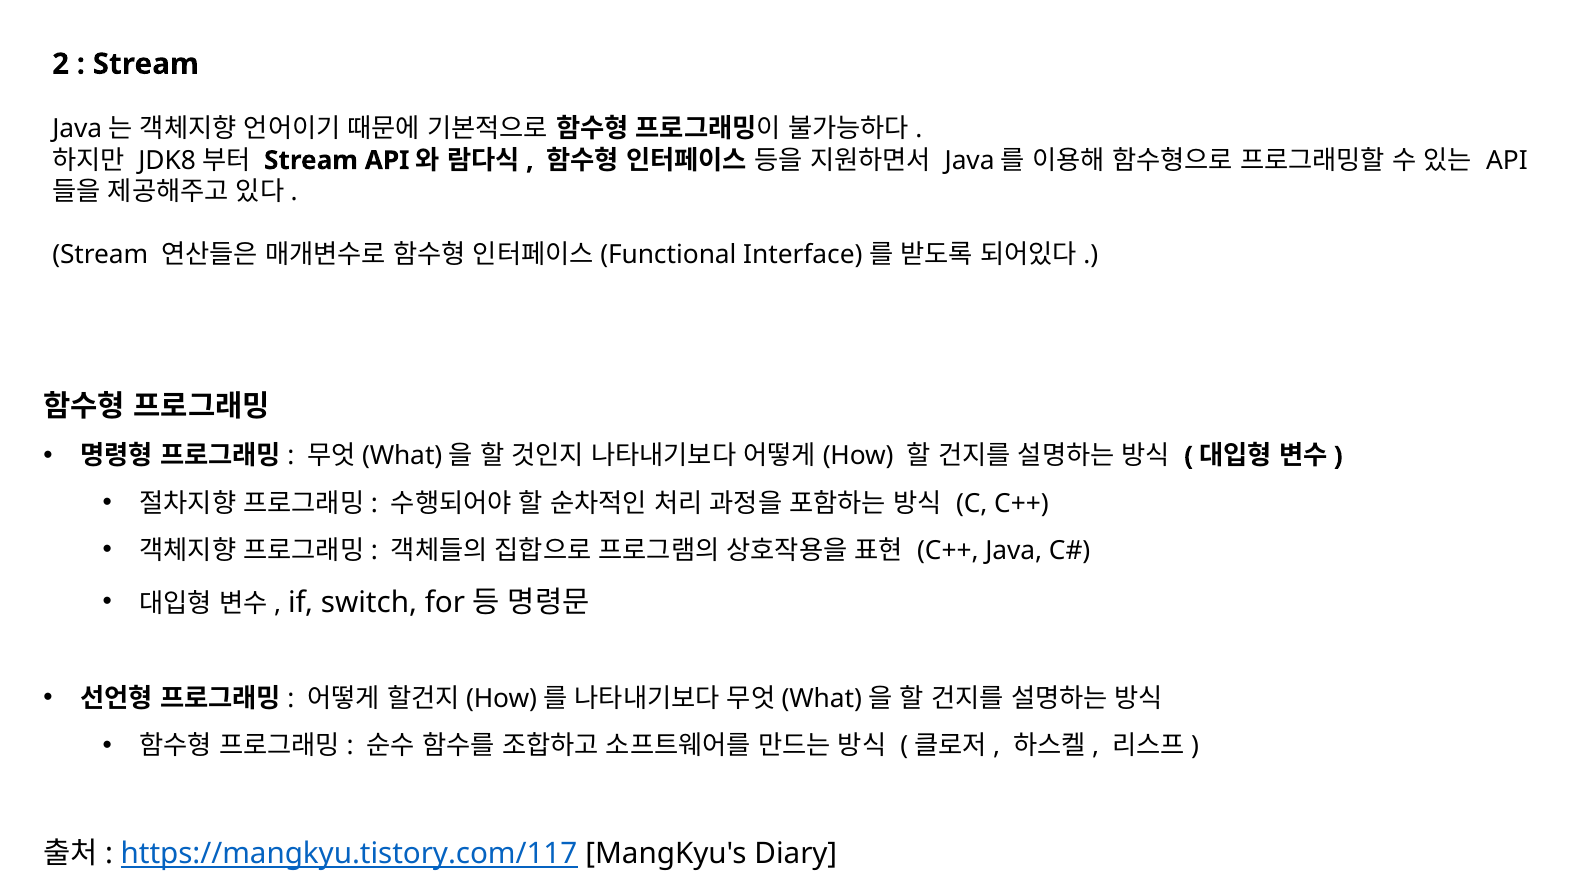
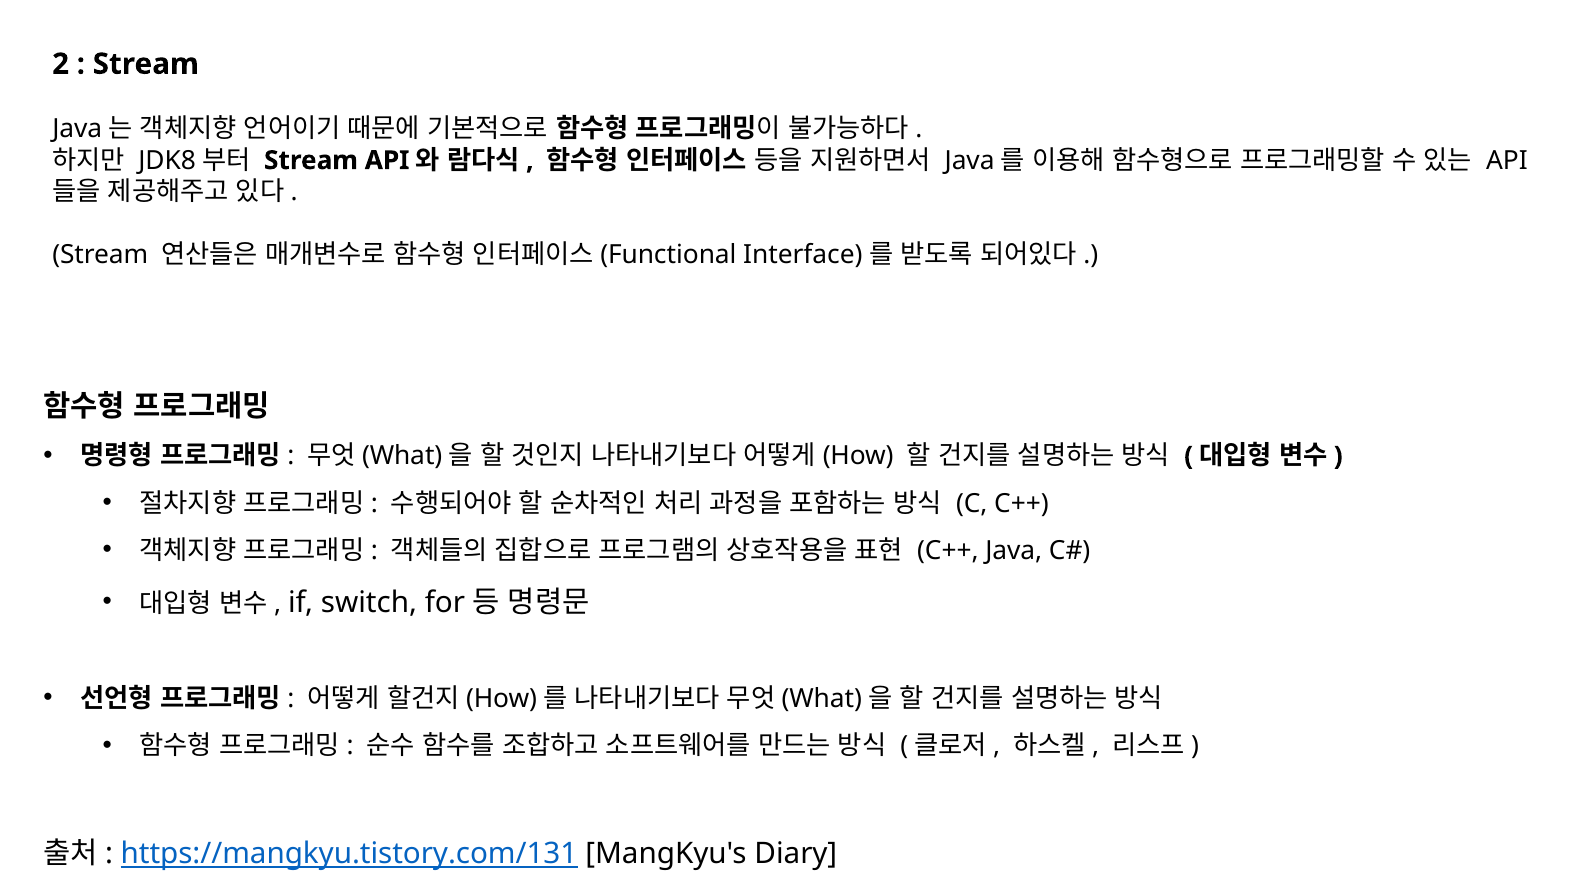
https://mangkyu.tistory.com/117: https://mangkyu.tistory.com/117 -> https://mangkyu.tistory.com/131 (349, 853)
